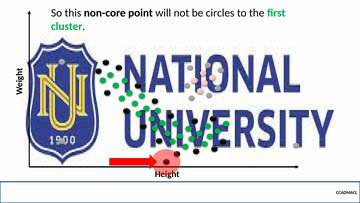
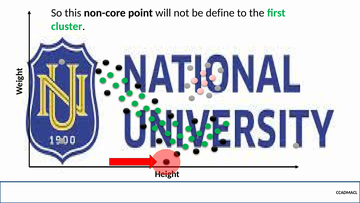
circles: circles -> define (220, 13)
